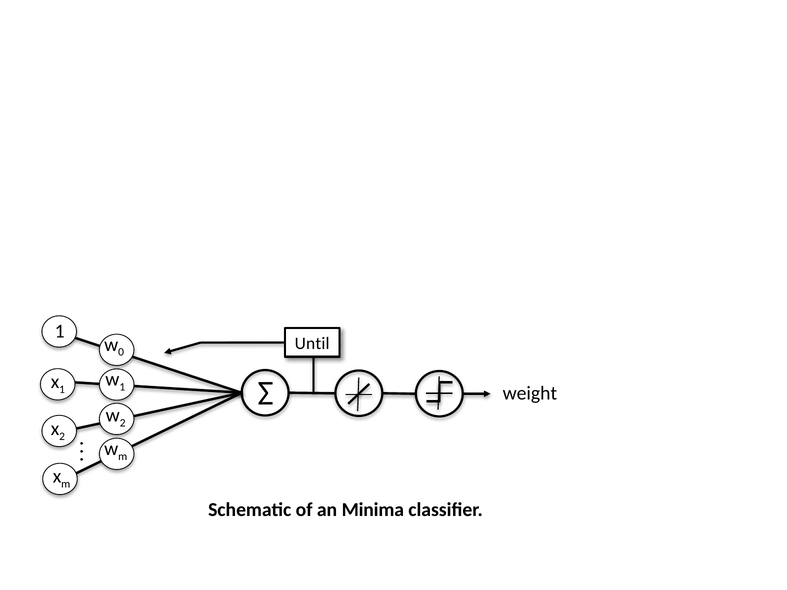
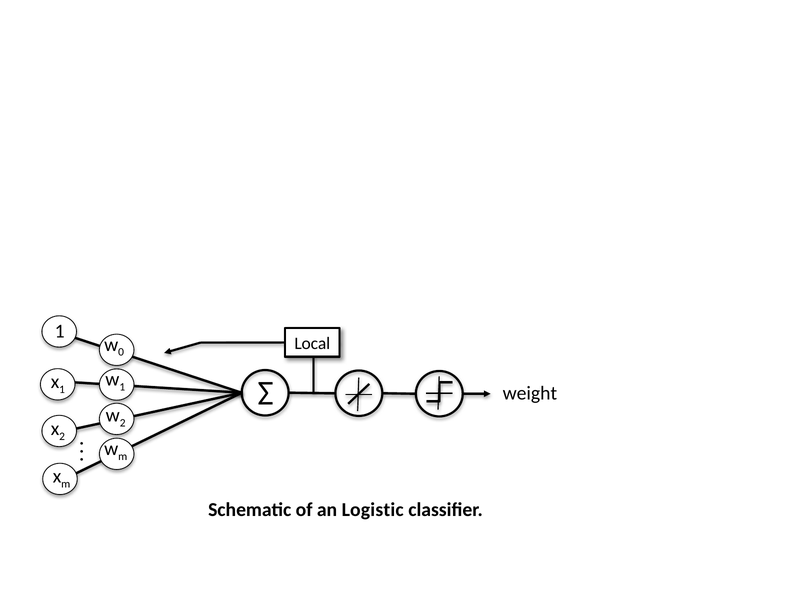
Until: Until -> Local (312, 344)
Minima: Minima -> Logistic (373, 510)
